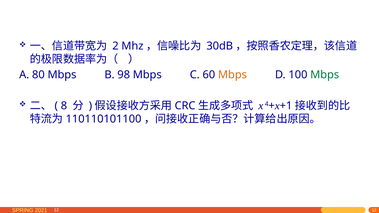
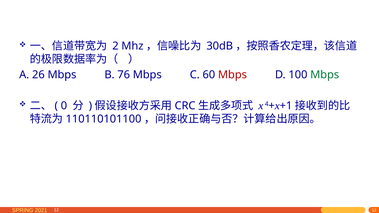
80: 80 -> 26 (38, 75)
98: 98 -> 76 (124, 75)
Mbps colour: orange -> red (232, 75)
8: 8 -> 0 (64, 106)
